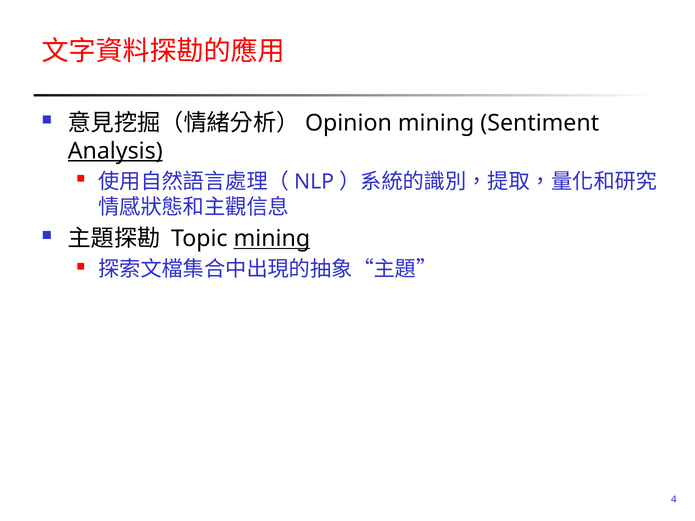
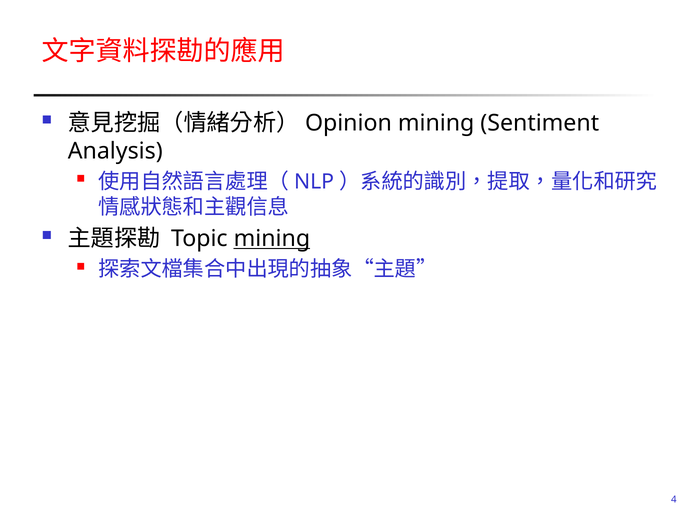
Analysis underline: present -> none (115, 151)
